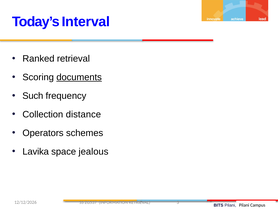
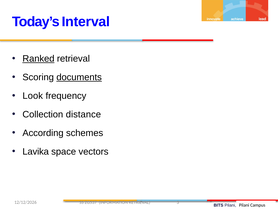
Ranked underline: none -> present (38, 59)
Such: Such -> Look (33, 96)
Operators: Operators -> According (43, 133)
jealous: jealous -> vectors (94, 151)
